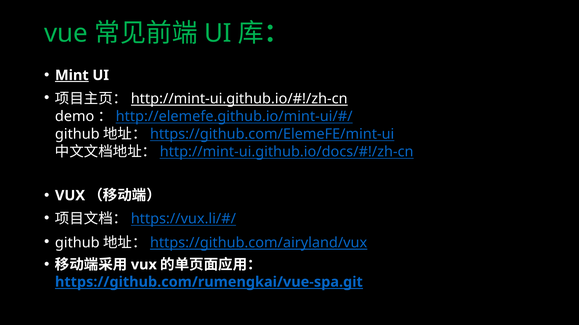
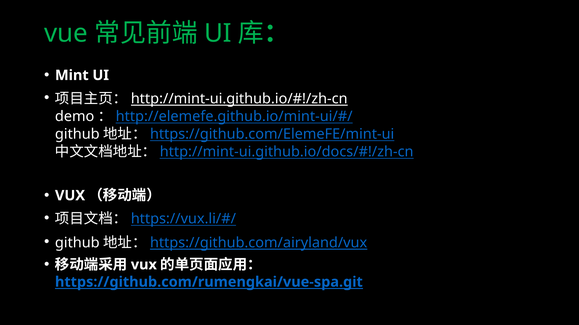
Mint underline: present -> none (72, 75)
